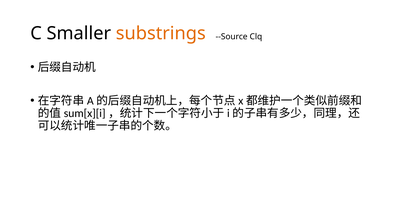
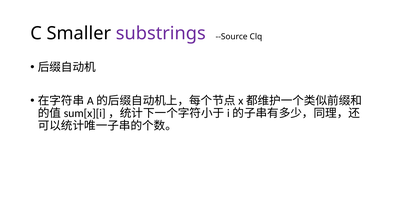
substrings colour: orange -> purple (161, 33)
